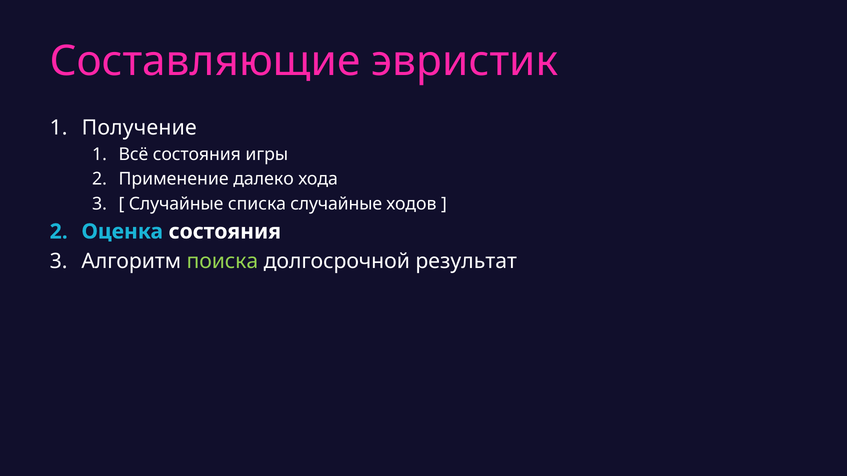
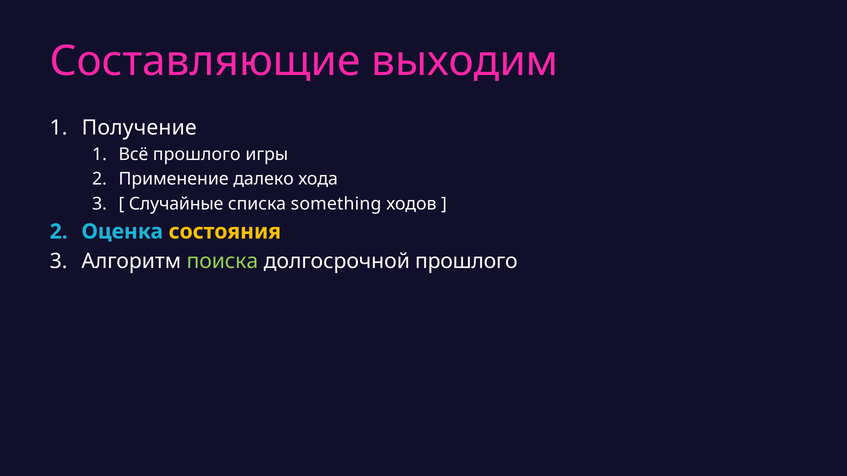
эвристик: эвристик -> выходим (465, 62)
Всё состояния: состояния -> прошлого (197, 155)
списка случайные: случайные -> something (336, 204)
состояния colour: white -> yellow (225, 232)
долгосрочной результат: результат -> прошлого (466, 261)
